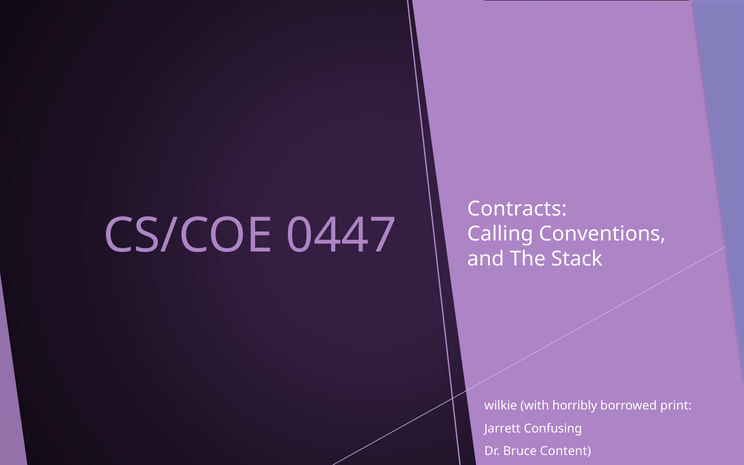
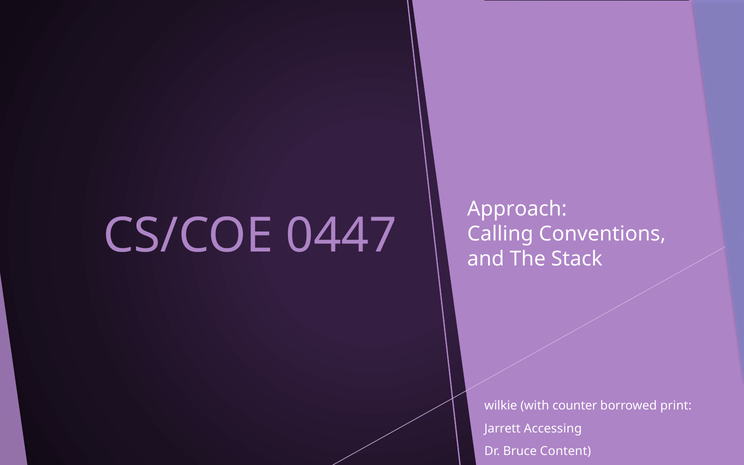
Contracts: Contracts -> Approach (517, 209)
horribly: horribly -> counter (575, 406)
Confusing: Confusing -> Accessing (553, 428)
